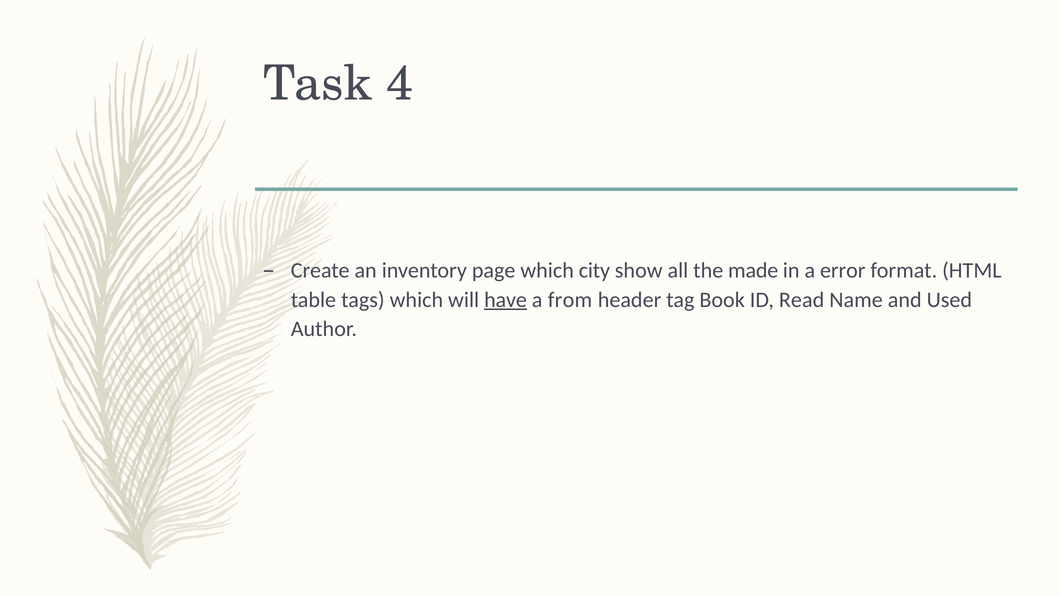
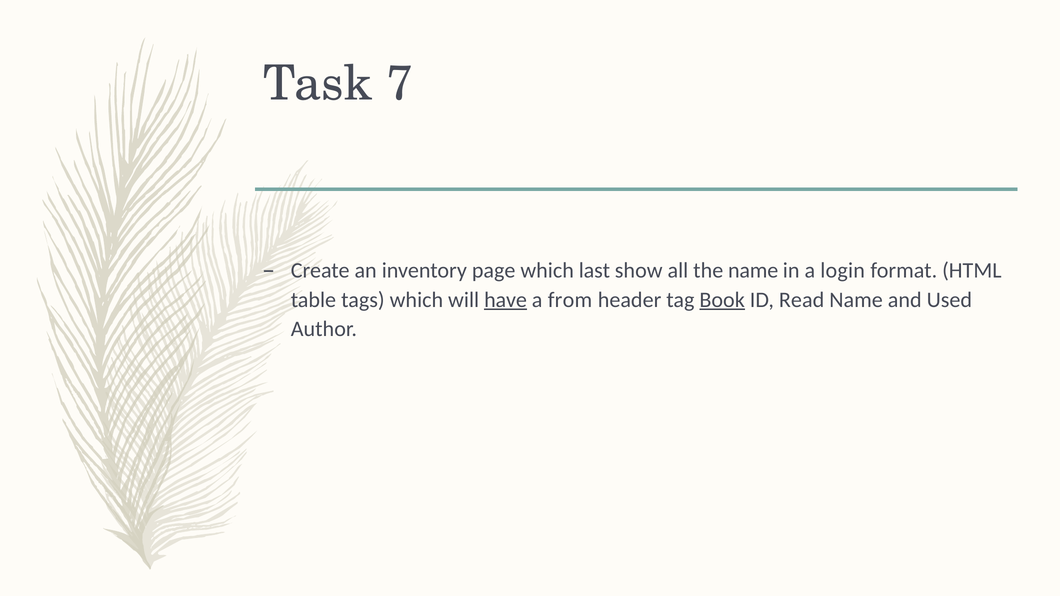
4: 4 -> 7 (400, 84)
city: city -> last (594, 270)
the made: made -> name (753, 270)
error: error -> login (843, 270)
Book underline: none -> present (722, 300)
